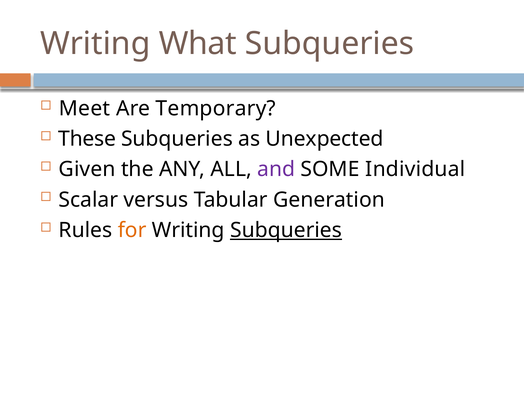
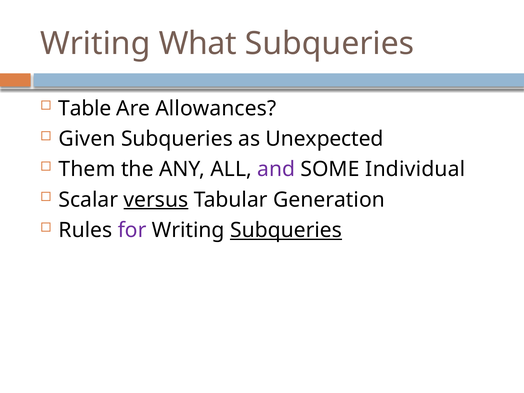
Meet: Meet -> Table (85, 108)
Temporary: Temporary -> Allowances (216, 108)
These: These -> Given (87, 139)
Given: Given -> Them (87, 169)
versus underline: none -> present (156, 200)
for colour: orange -> purple (132, 230)
